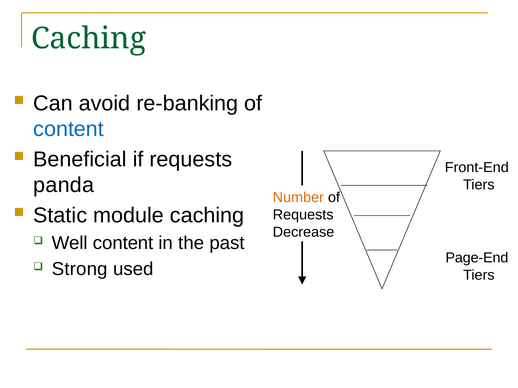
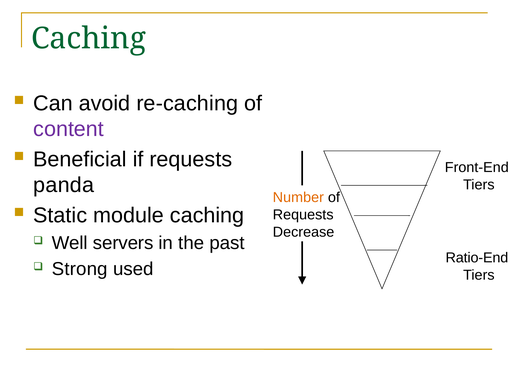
re-banking: re-banking -> re-caching (187, 103)
content colour: blue -> purple (69, 129)
Well content: content -> servers (123, 243)
Page-End: Page-End -> Ratio-End (477, 258)
